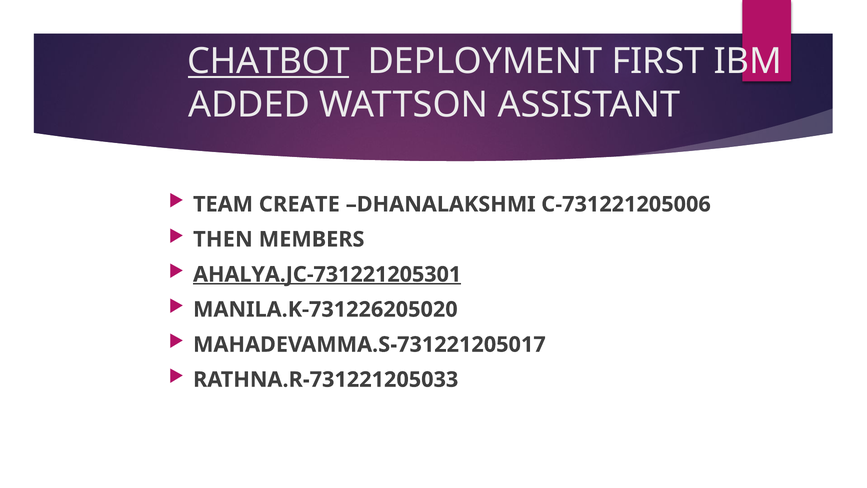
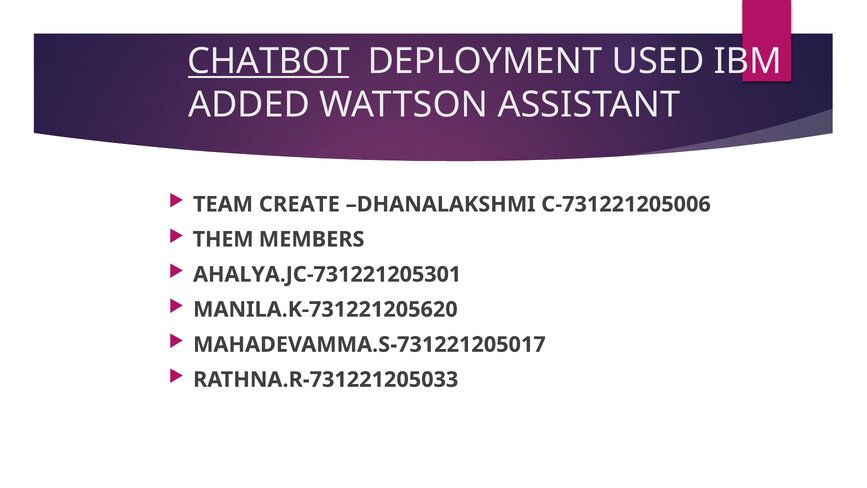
FIRST: FIRST -> USED (658, 61)
THEN: THEN -> THEM (223, 239)
AHALYA.JC-731221205301 underline: present -> none (327, 274)
MANILA.K-731226205020: MANILA.K-731226205020 -> MANILA.K-731221205620 (325, 309)
